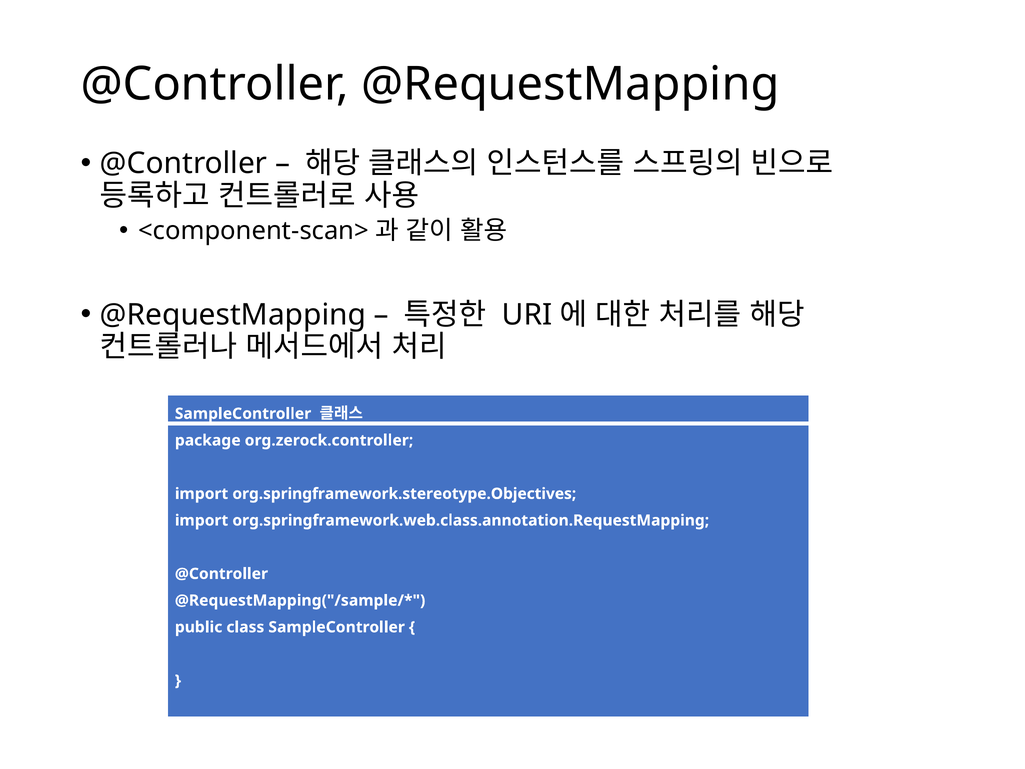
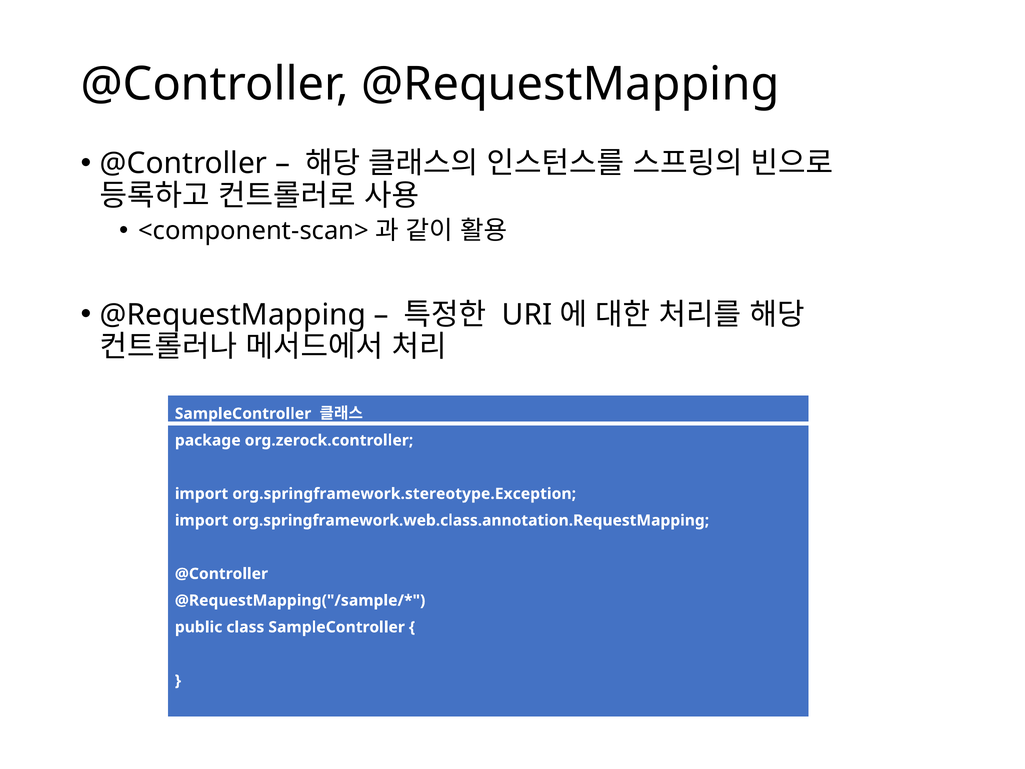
org.springframework.stereotype.Objectives: org.springframework.stereotype.Objectives -> org.springframework.stereotype.Exception (404, 494)
